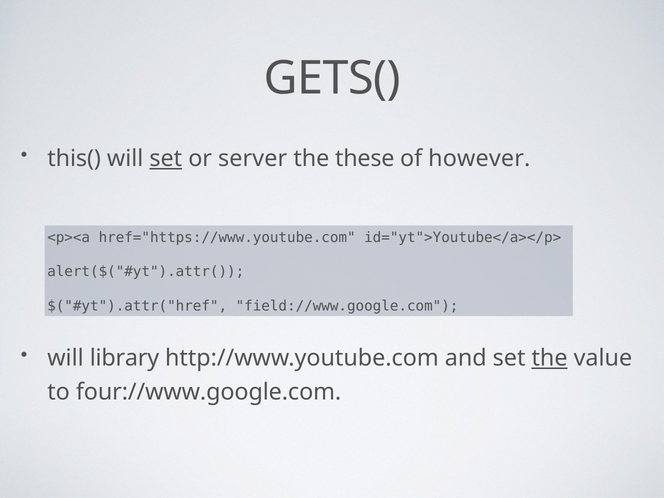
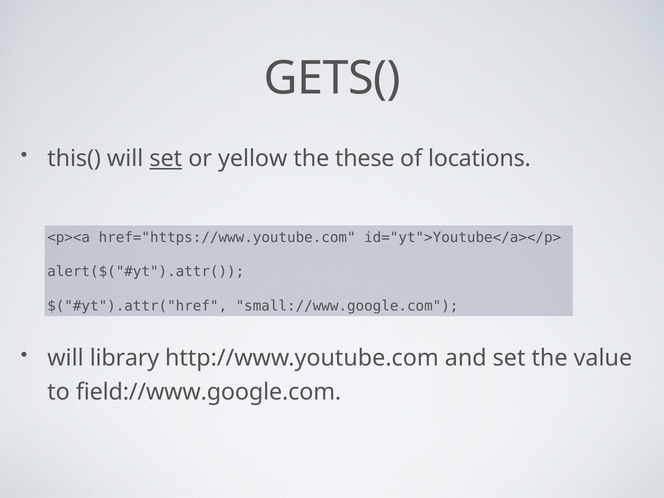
server: server -> yellow (253, 159)
however: however -> locations (479, 159)
field://www.google.com: field://www.google.com -> small://www.google.com (347, 306)
the underline: present -> none (550, 358)
four://www.google.com: four://www.google.com -> field://www.google.com (209, 392)
